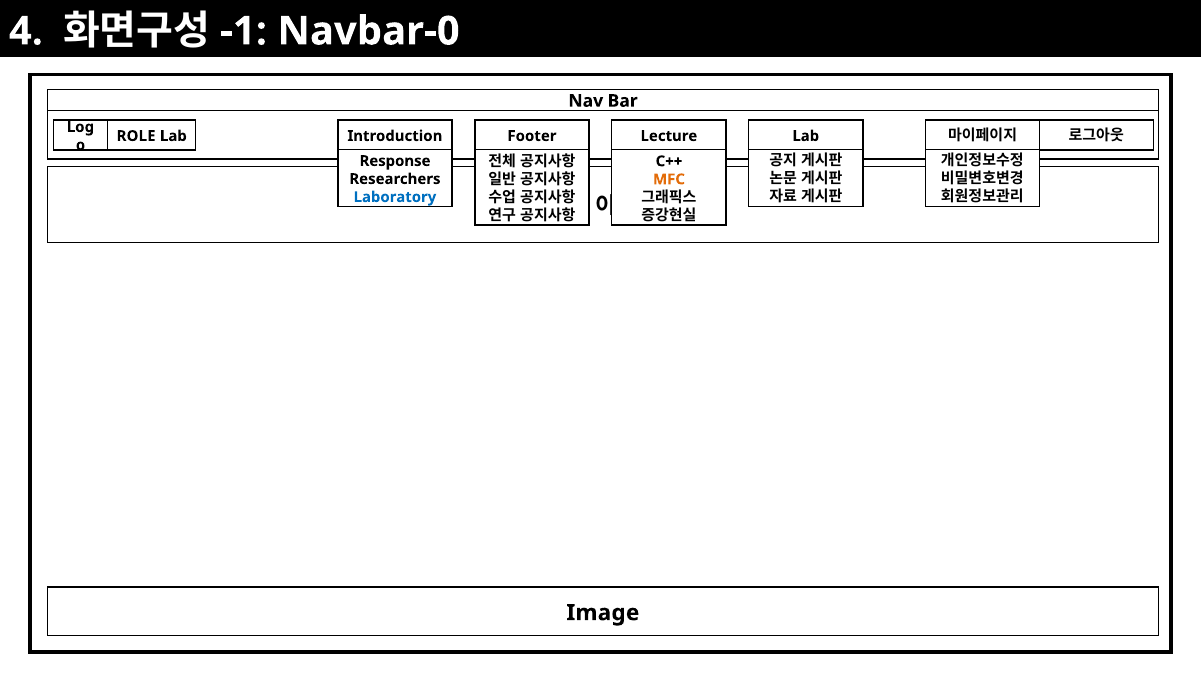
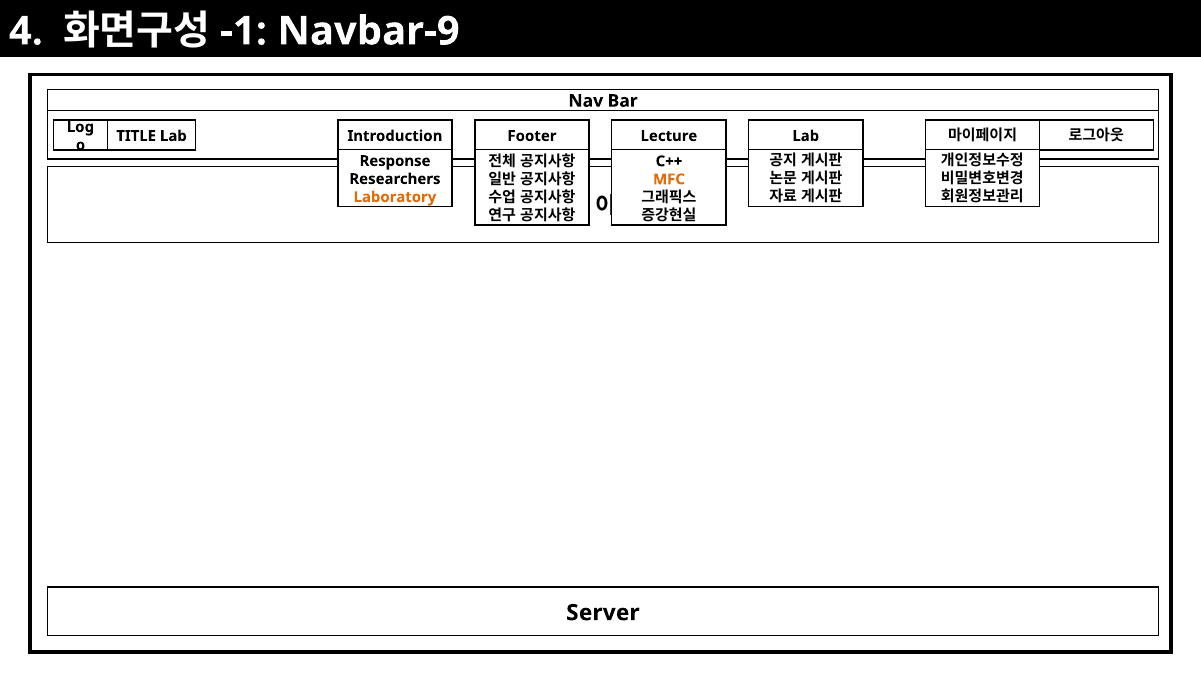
Navbar-0: Navbar-0 -> Navbar-9 (369, 31)
ROLE: ROLE -> TITLE (136, 136)
Laboratory colour: blue -> orange (395, 197)
Image: Image -> Server (603, 612)
